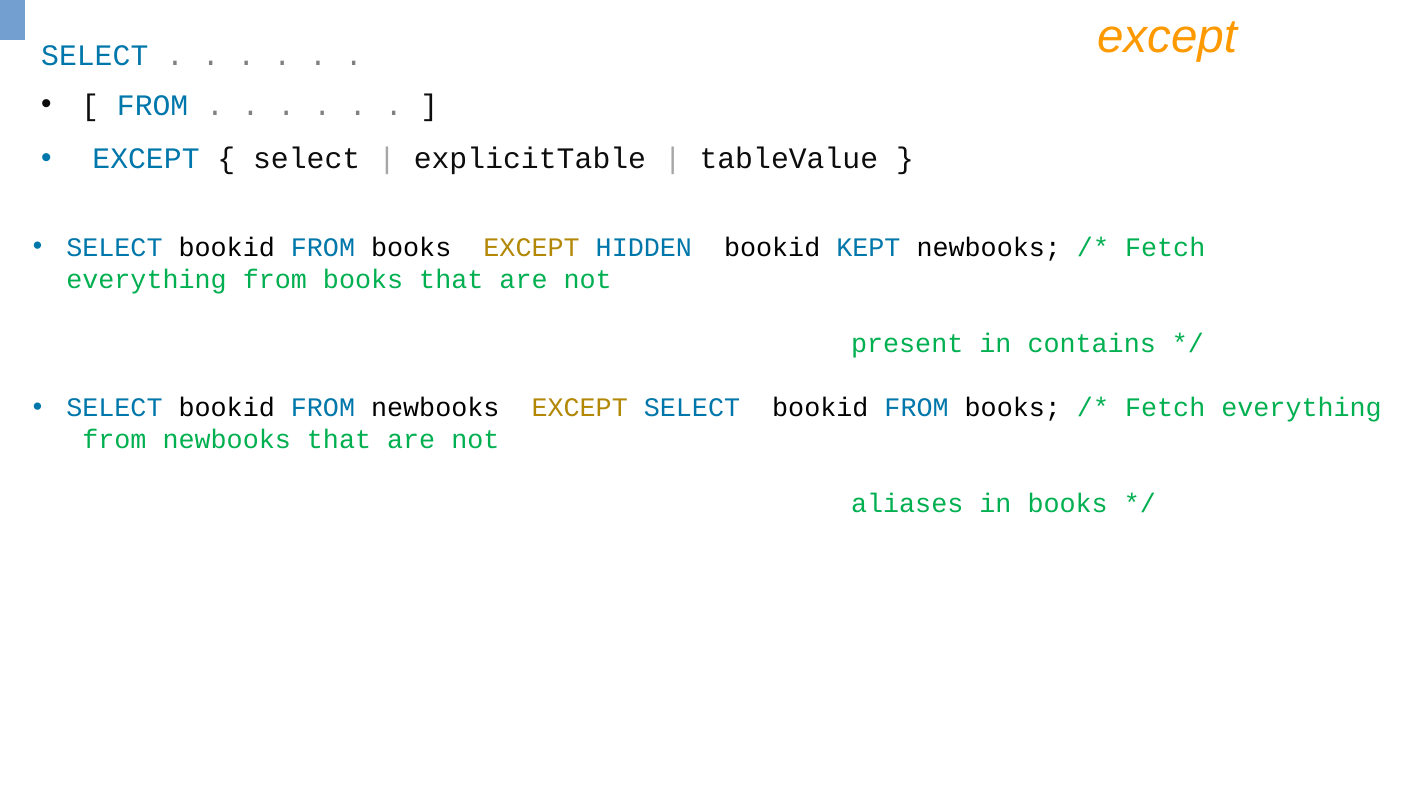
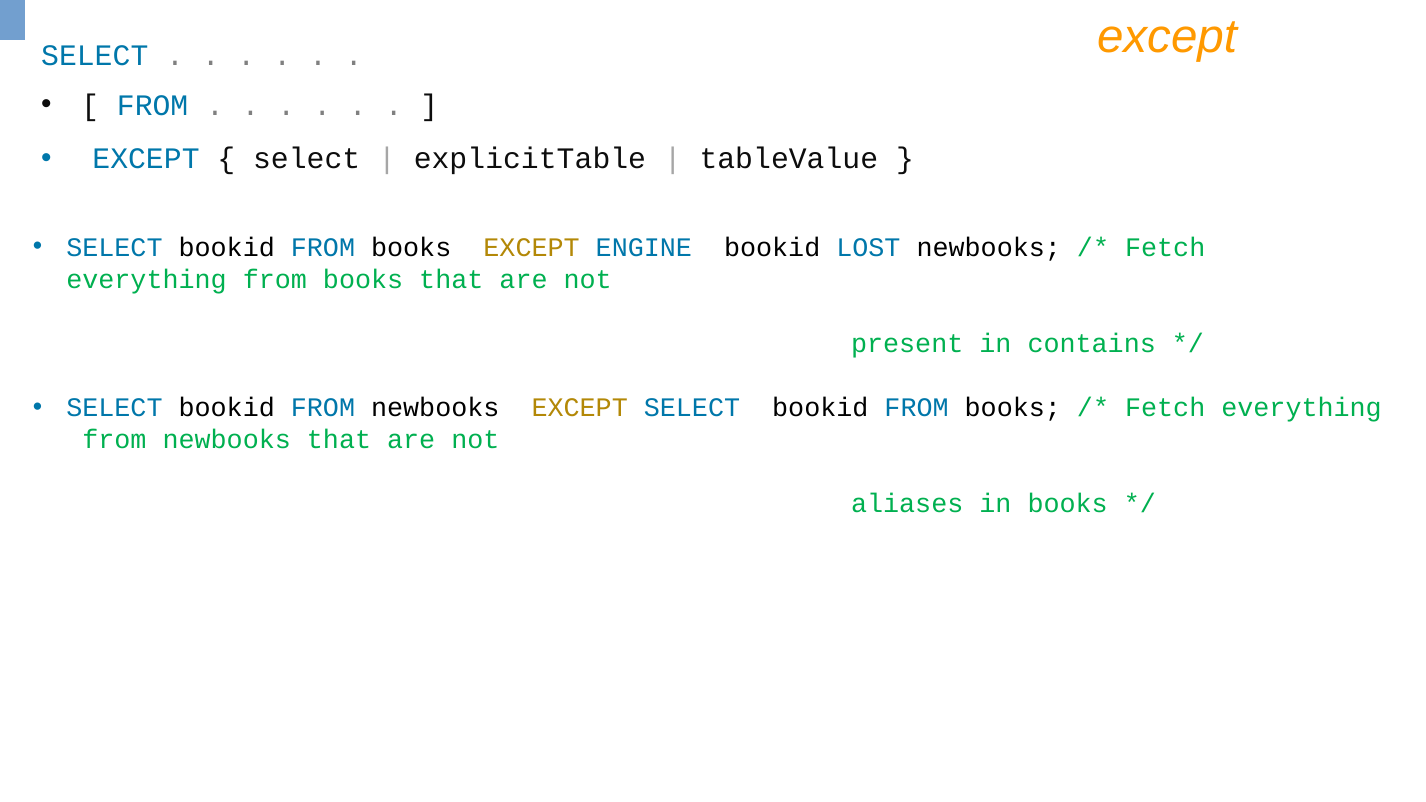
HIDDEN: HIDDEN -> ENGINE (644, 247)
KEPT: KEPT -> LOST (868, 247)
